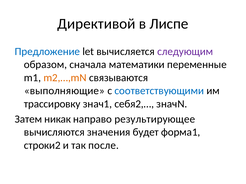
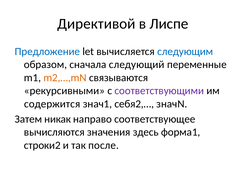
следующим colour: purple -> blue (185, 52)
математики: математики -> следующий (137, 65)
выполняющие: выполняющие -> рекурсивными (64, 91)
соответствующими colour: blue -> purple (159, 91)
трассировку: трассировку -> содержится (52, 104)
результирующее: результирующее -> соответствующее (155, 119)
будет: будет -> здесь (146, 133)
